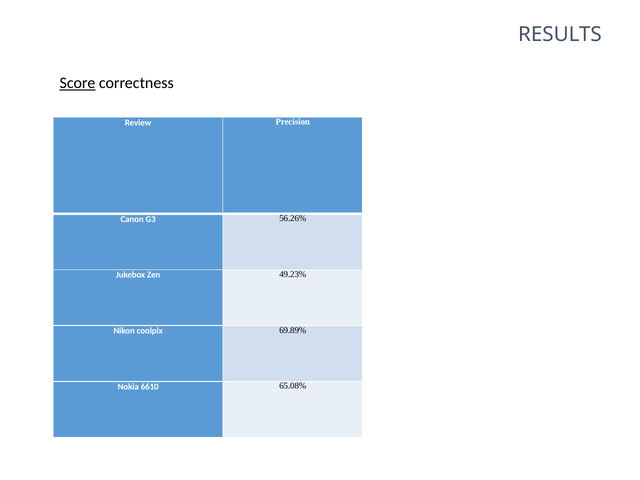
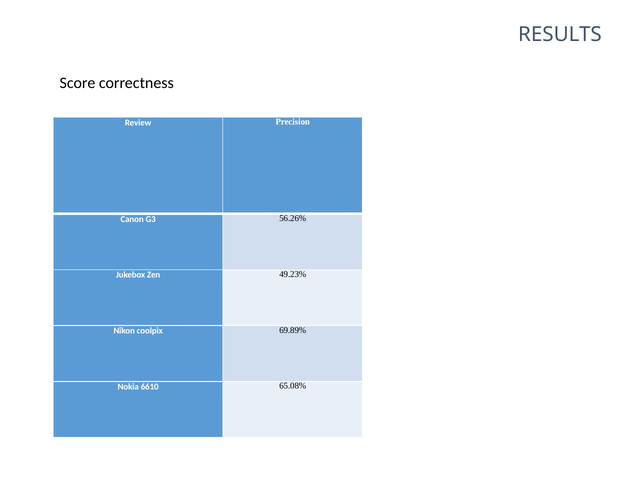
Score underline: present -> none (77, 83)
